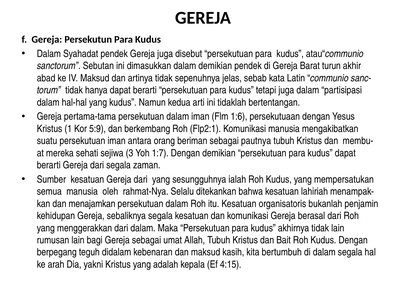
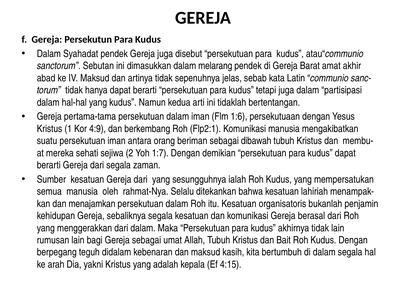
dalam demikian: demikian -> melarang (215, 66)
turun: turun -> amat (331, 66)
5:9: 5:9 -> 4:9 (98, 129)
pautnya: pautnya -> dibawah (256, 141)
3: 3 -> 2 (129, 153)
